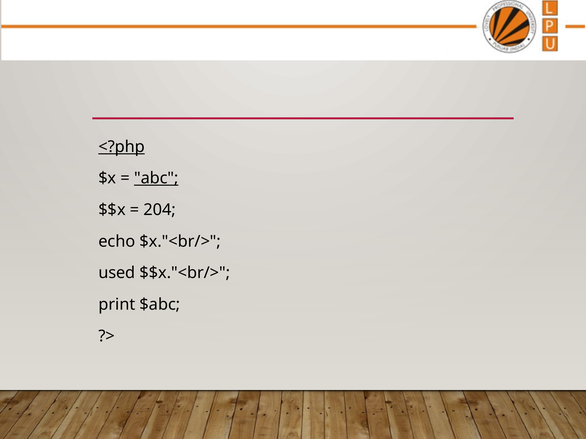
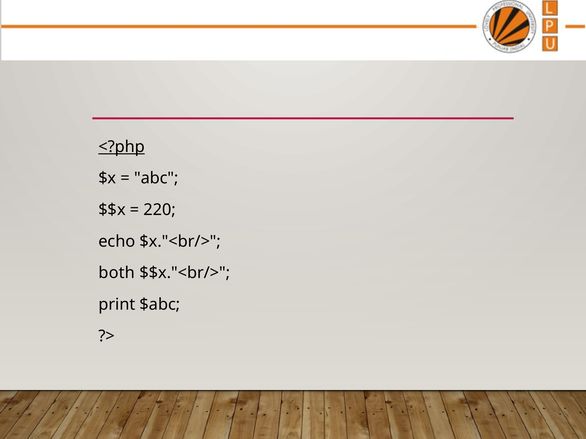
abc underline: present -> none (156, 178)
204: 204 -> 220 (160, 210)
used: used -> both (117, 273)
